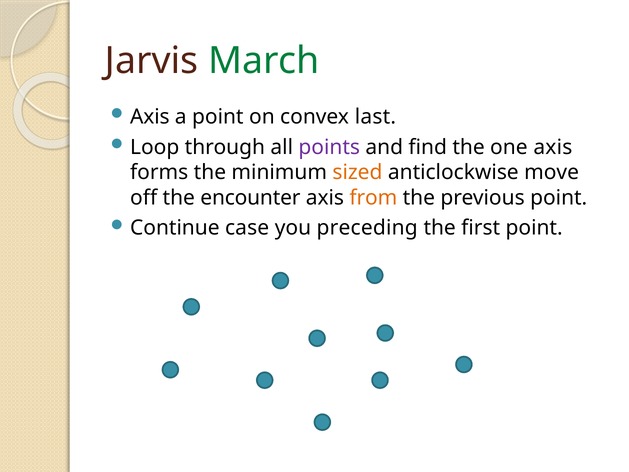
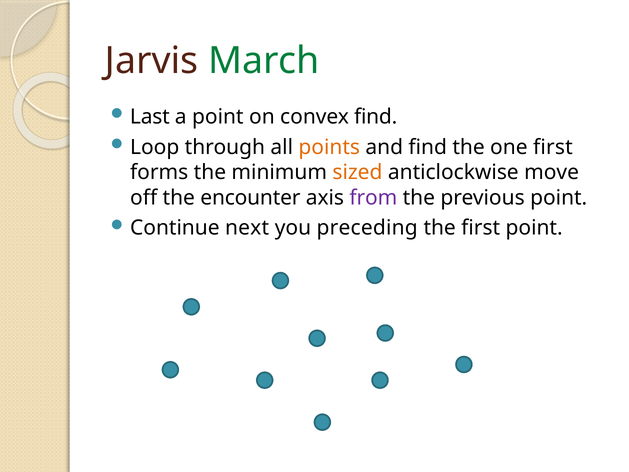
Axis: Axis -> Last (150, 117)
convex last: last -> find (376, 117)
points colour: purple -> orange (329, 147)
one axis: axis -> first (553, 147)
from colour: orange -> purple (373, 197)
case: case -> next (247, 228)
